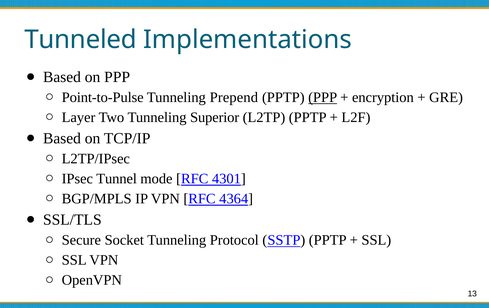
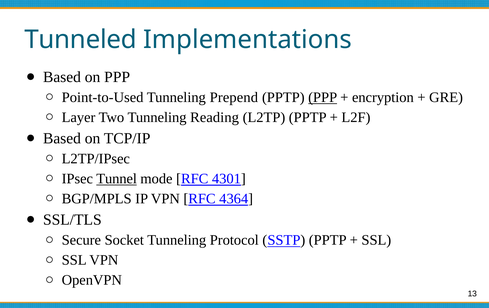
Point-to-Pulse: Point-to-Pulse -> Point-to-Used (103, 97)
Superior: Superior -> Reading (215, 117)
Tunnel underline: none -> present (117, 179)
